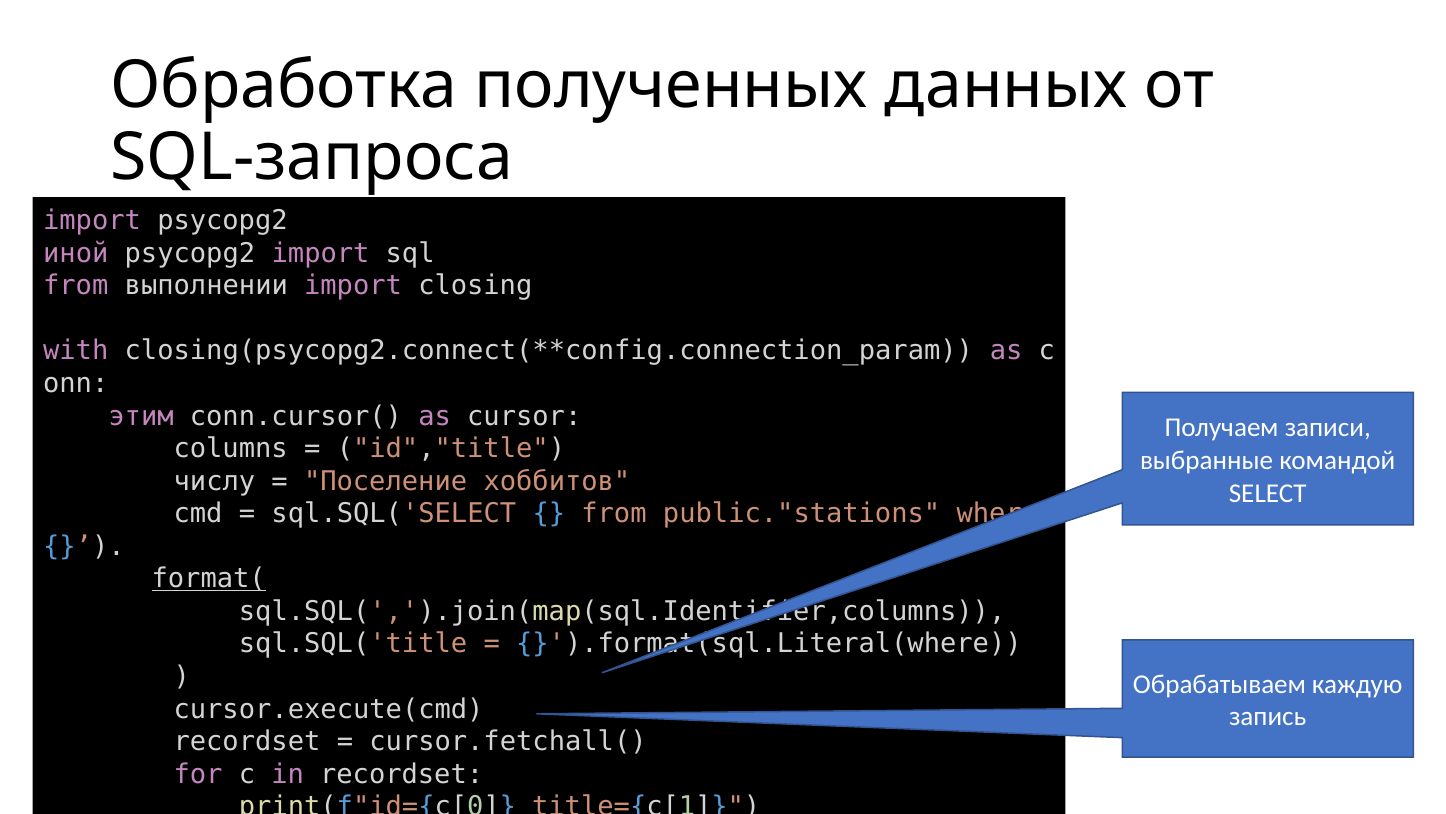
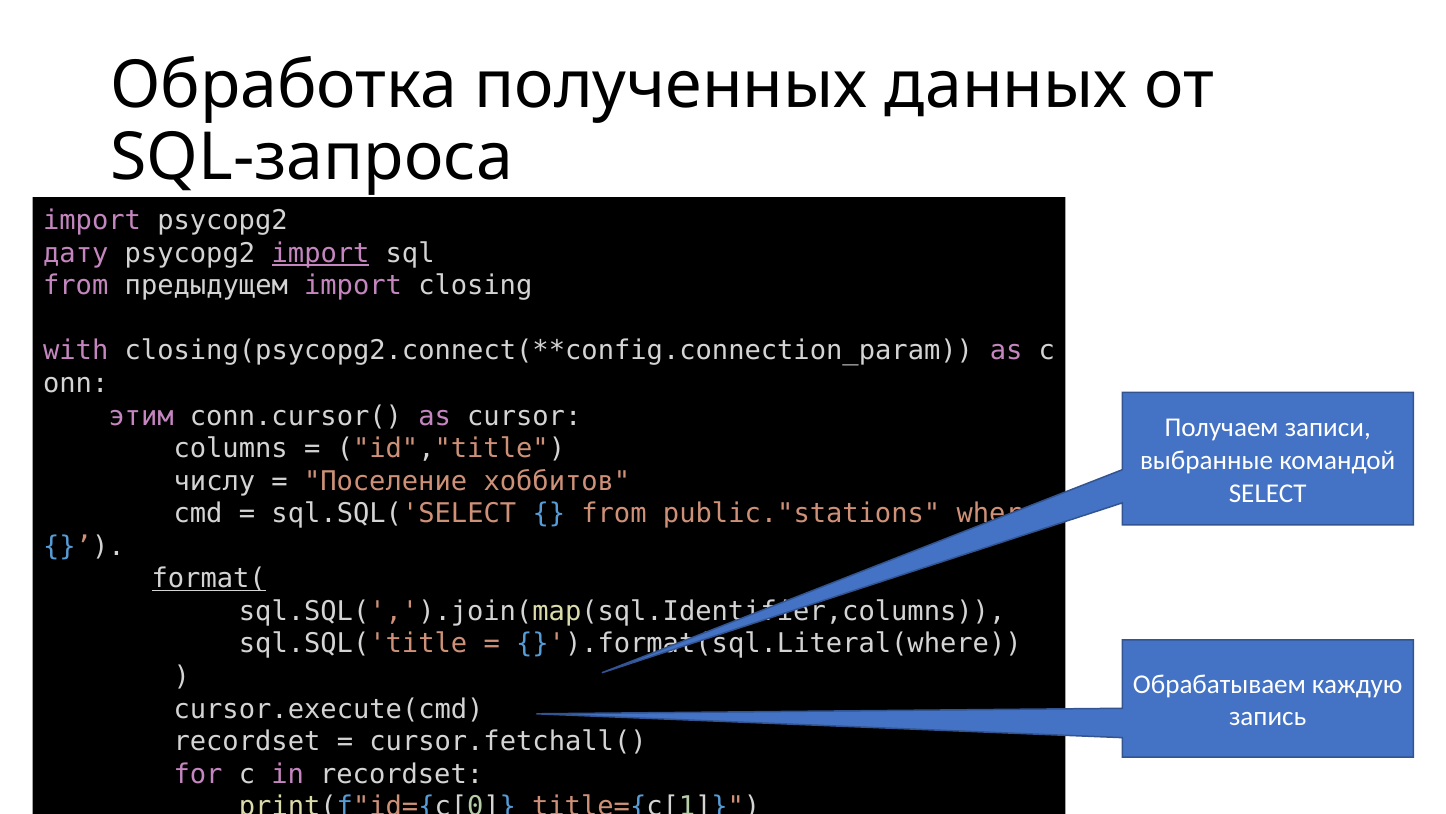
иной: иной -> дату (76, 253)
import underline: none -> present (321, 253)
выполнении: выполнении -> предыдущем (206, 286)
